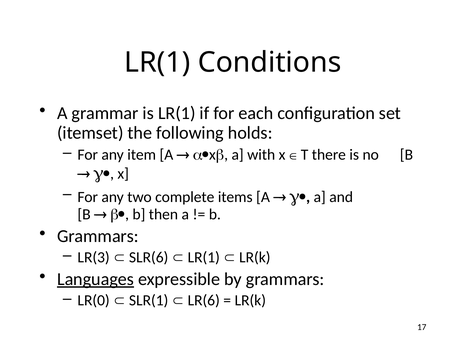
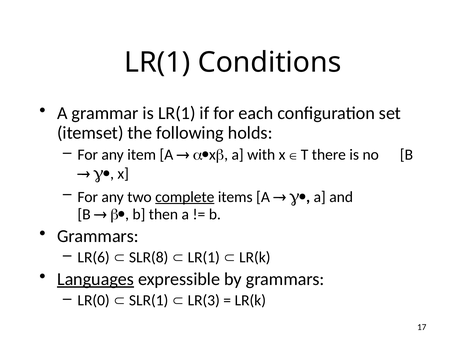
complete underline: none -> present (185, 197)
LR(3: LR(3 -> LR(6 (94, 257)
SLR(6: SLR(6 -> SLR(8 (149, 257)
LR(6: LR(6 -> LR(3 (204, 300)
